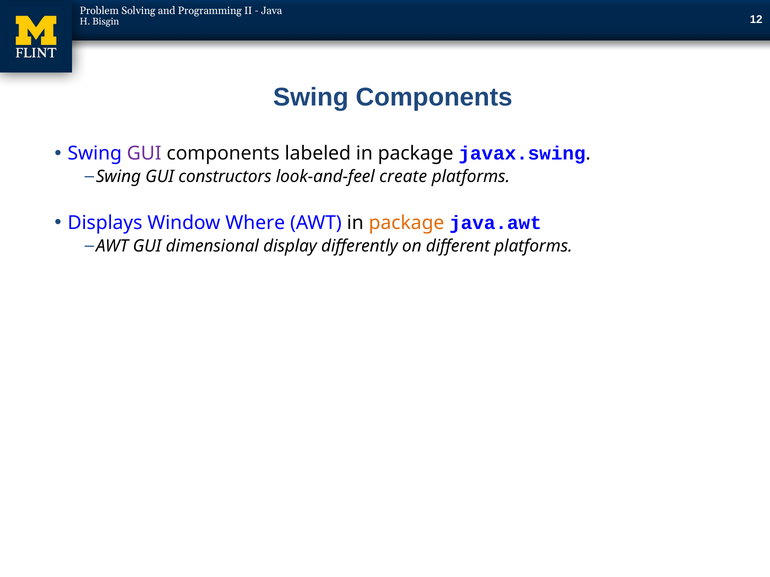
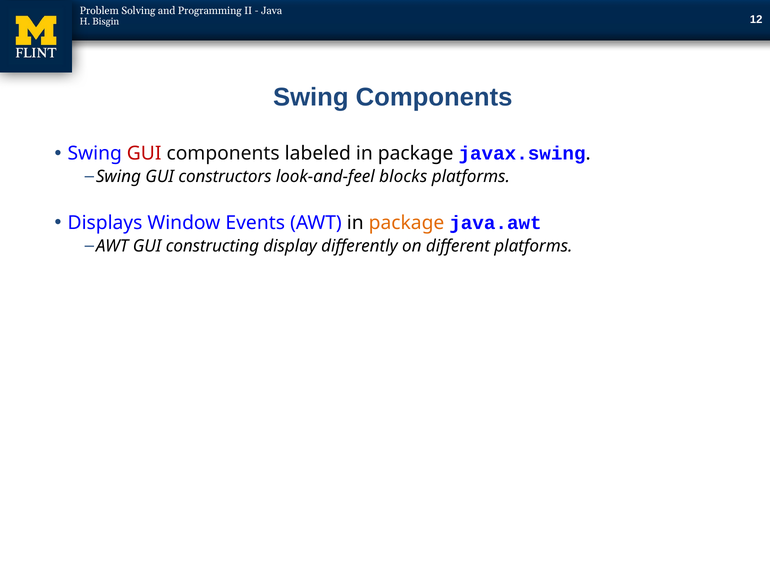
GUI colour: purple -> red (144, 153)
create: create -> blocks (403, 177)
Where: Where -> Events (255, 223)
dimensional: dimensional -> constructing (212, 246)
